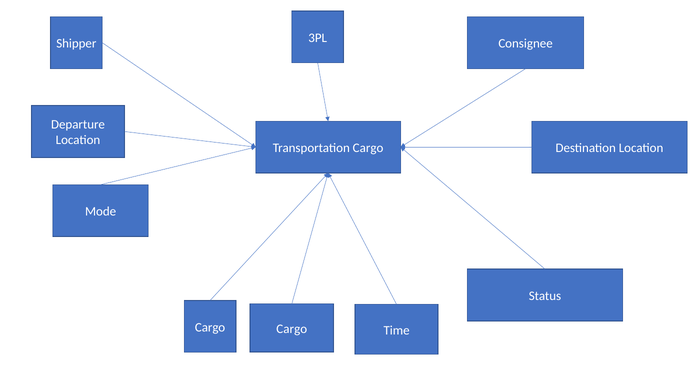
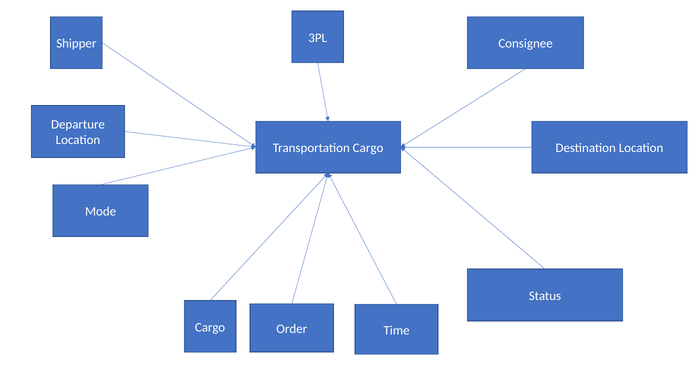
Cargo: Cargo -> Order (292, 329)
